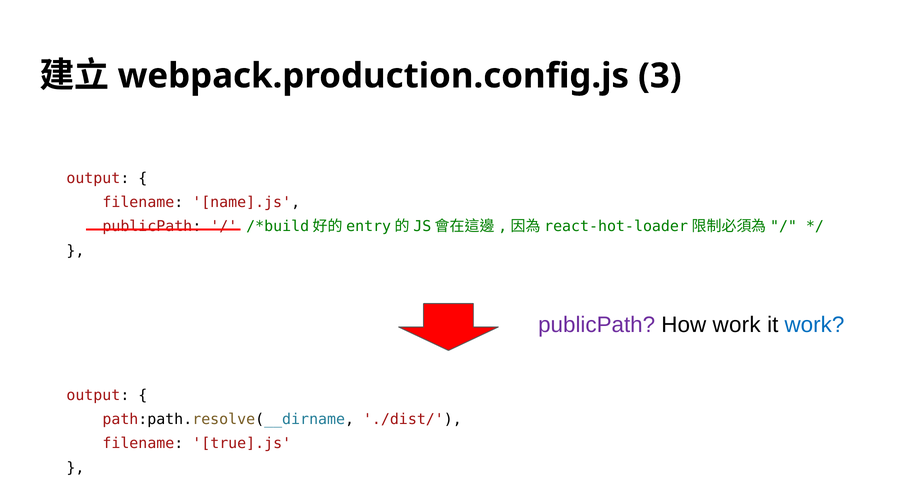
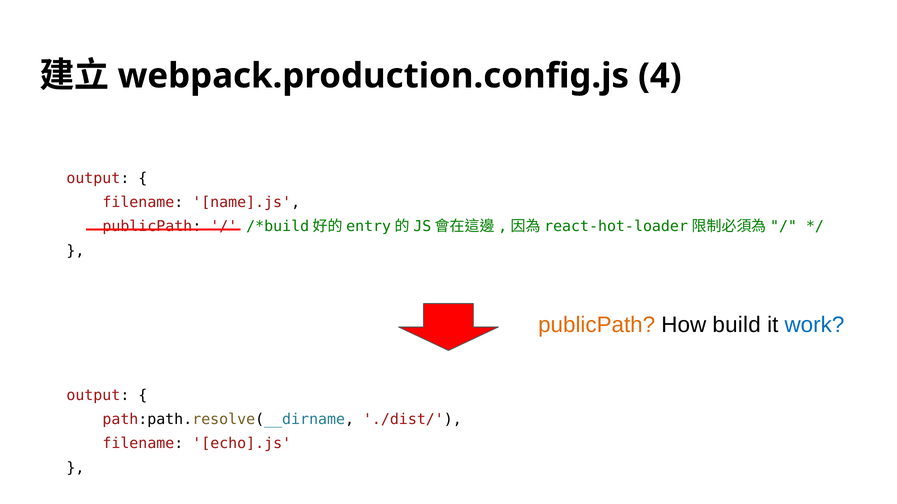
3: 3 -> 4 (660, 76)
publicPath colour: purple -> orange (597, 325)
How work: work -> build (737, 325)
true].js: true].js -> echo].js (242, 444)
